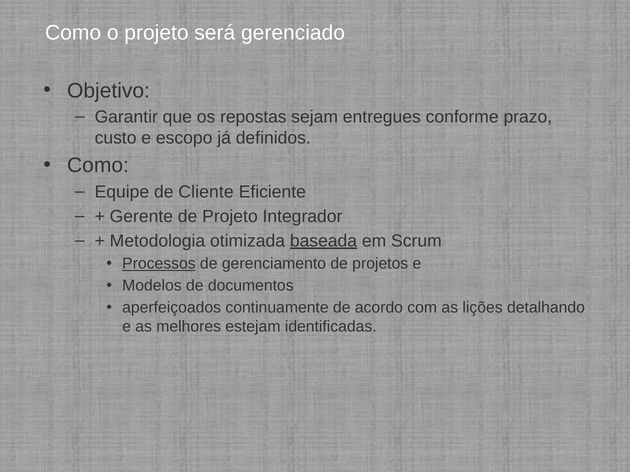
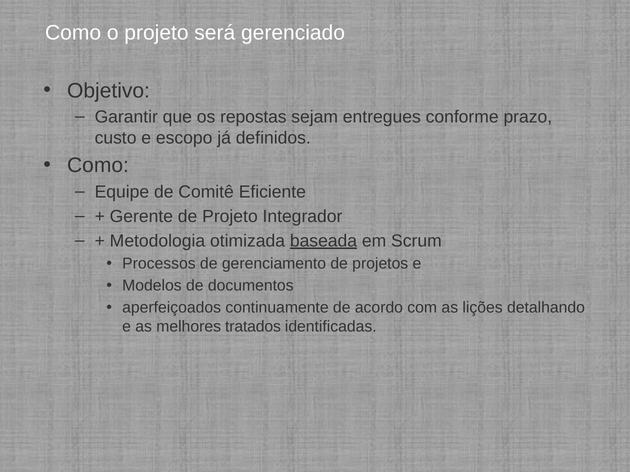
Cliente: Cliente -> Comitê (206, 192)
Processos underline: present -> none (159, 264)
estejam: estejam -> tratados (253, 327)
